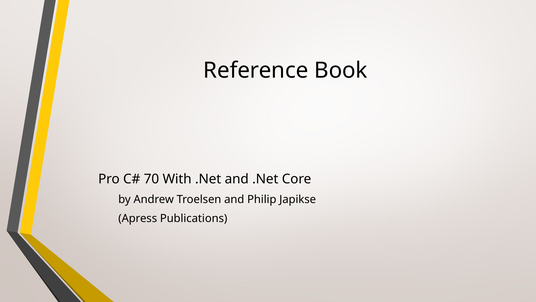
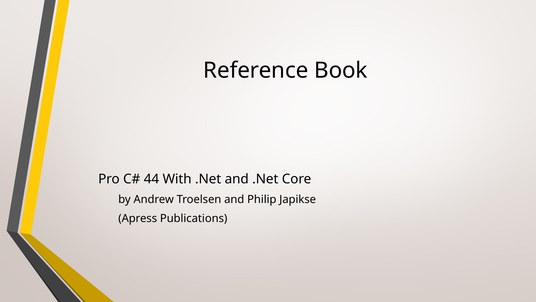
70: 70 -> 44 (151, 179)
